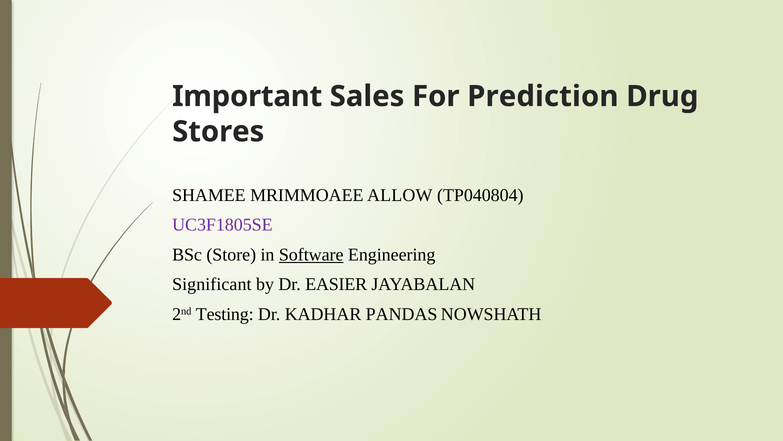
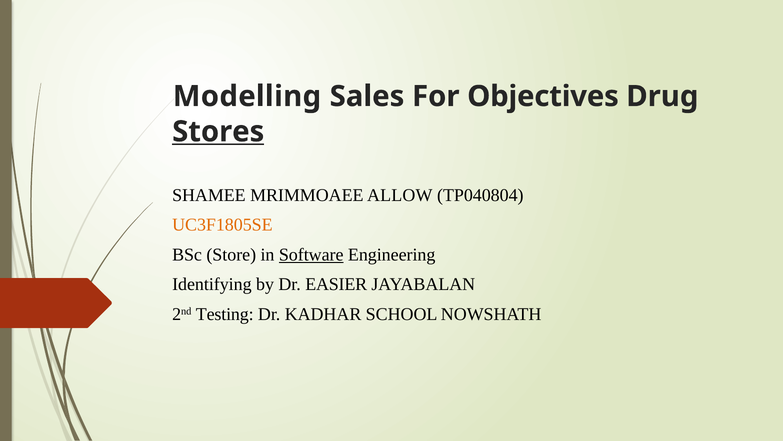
Important: Important -> Modelling (247, 96)
Prediction: Prediction -> Objectives (543, 96)
Stores underline: none -> present (218, 131)
UC3F1805SE colour: purple -> orange (222, 225)
Significant: Significant -> Identifying (212, 284)
PANDAS: PANDAS -> SCHOOL (402, 314)
